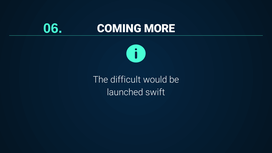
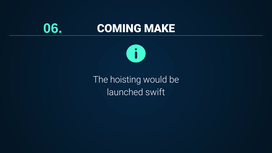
MORE: MORE -> MAKE (160, 28)
difficult: difficult -> hoisting (126, 80)
